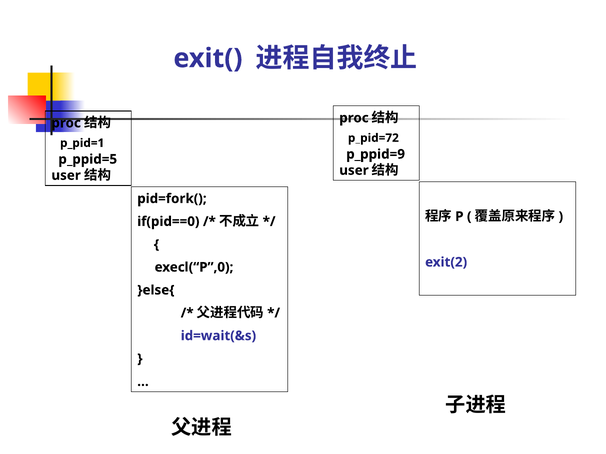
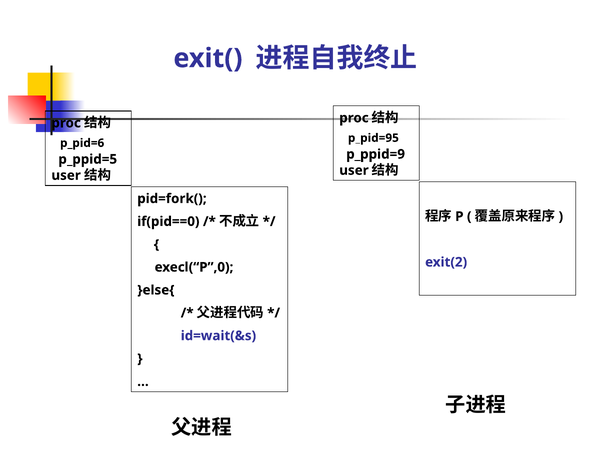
p_pid=72: p_pid=72 -> p_pid=95 (373, 138)
p_pid=1: p_pid=1 -> p_pid=6 (82, 143)
